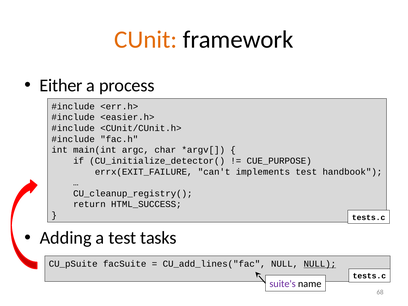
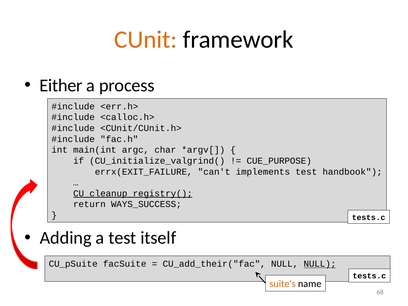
<easier.h>: <easier.h> -> <calloc.h> (127, 117)
CU_initialize_detector(: CU_initialize_detector( -> CU_initialize_valgrind( (157, 161)
CU_cleanup_registry( underline: none -> present (133, 193)
HTML_SUCCESS: HTML_SUCCESS -> WAYS_SUCCESS (146, 204)
tasks: tasks -> itself (158, 238)
CU_add_lines("fac: CU_add_lines("fac -> CU_add_their("fac (214, 264)
suite's colour: purple -> orange (283, 284)
